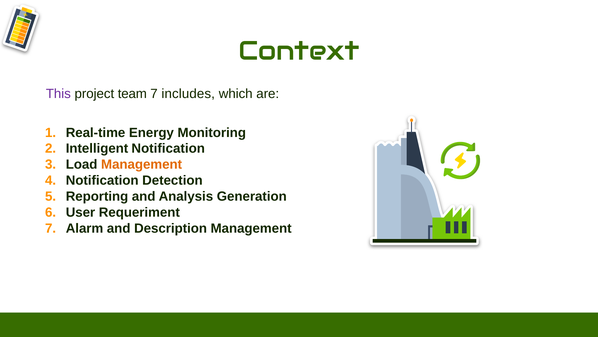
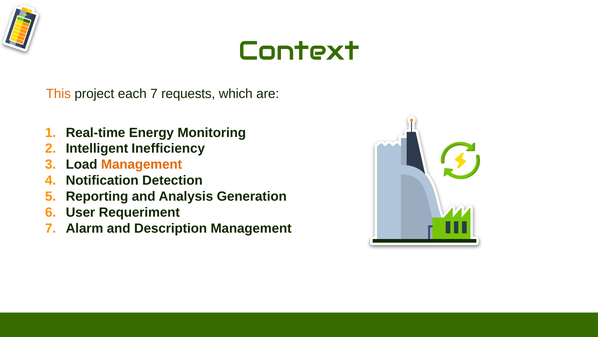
This colour: purple -> orange (58, 94)
team: team -> each (132, 94)
includes: includes -> requests (188, 94)
Intelligent Notification: Notification -> Inefficiency (168, 148)
